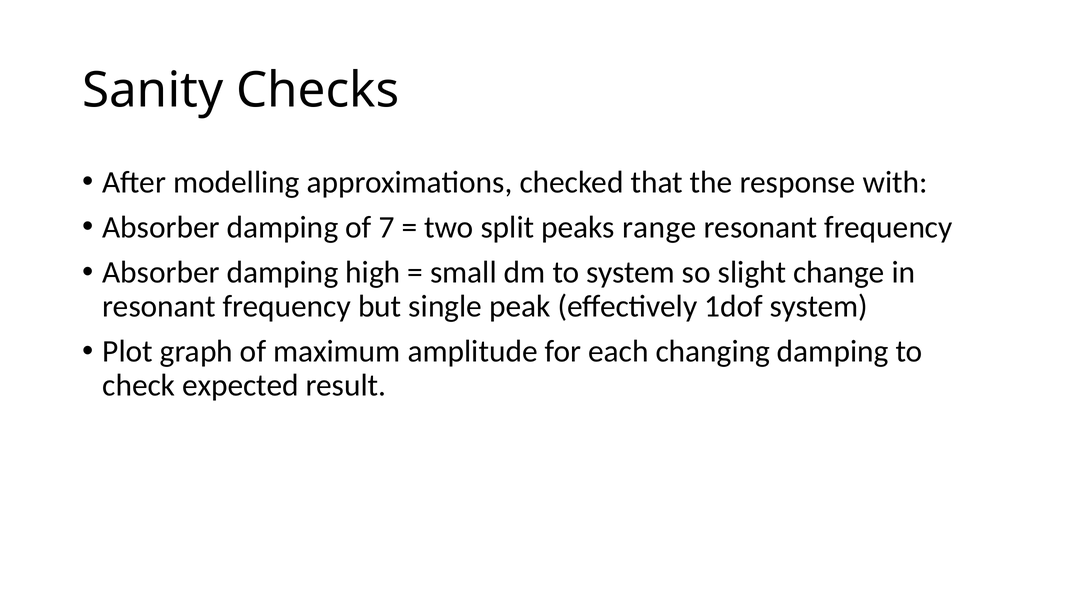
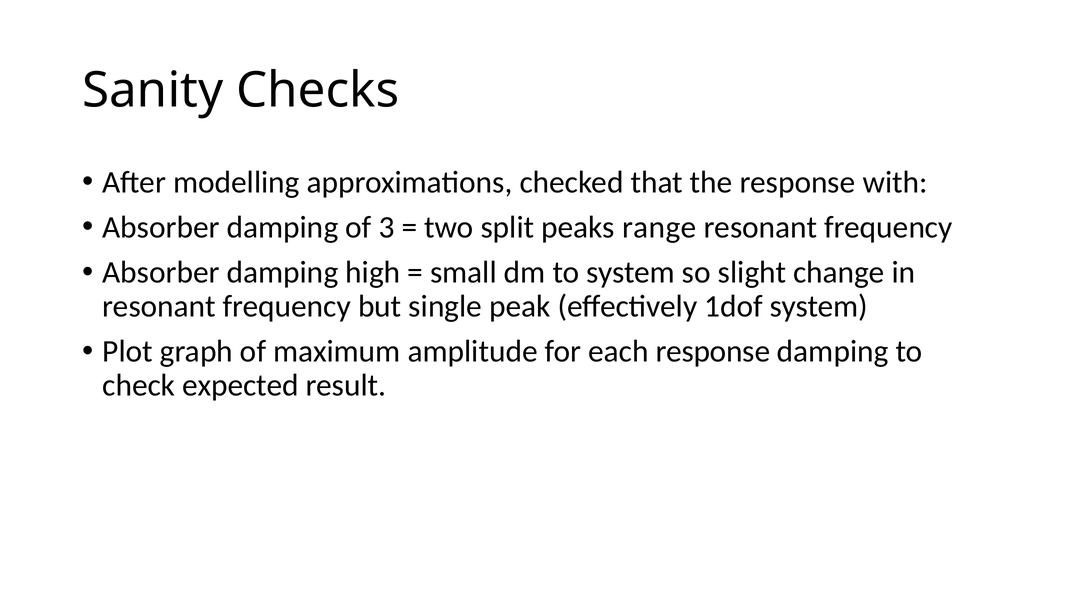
7: 7 -> 3 (387, 227)
each changing: changing -> response (713, 352)
